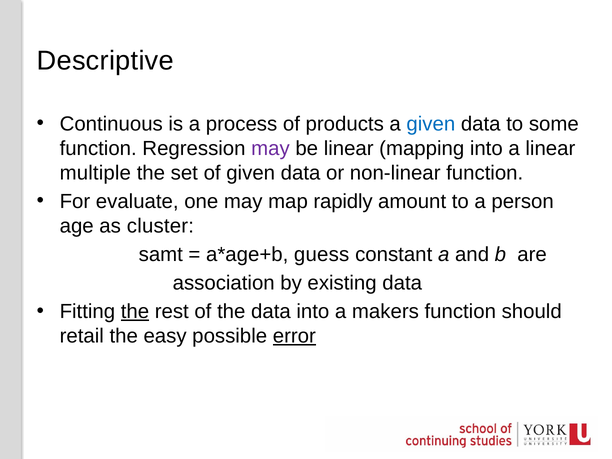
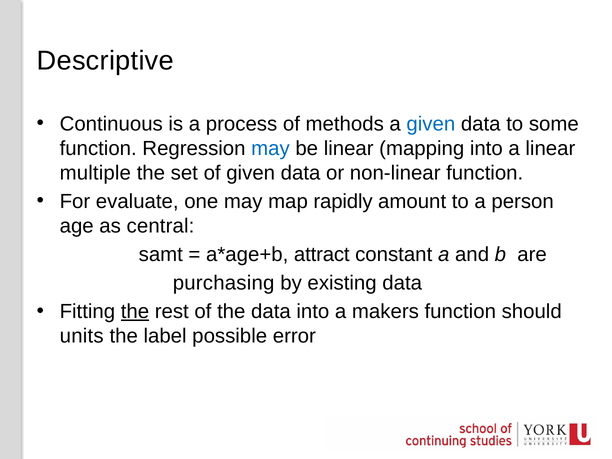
products: products -> methods (345, 124)
may colour: purple -> blue (270, 148)
cluster: cluster -> central (160, 226)
guess: guess -> attract (322, 254)
association: association -> purchasing (224, 283)
retail: retail -> units (82, 336)
easy: easy -> label (165, 336)
error underline: present -> none (294, 336)
